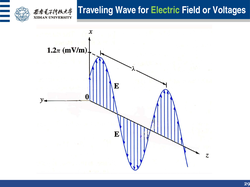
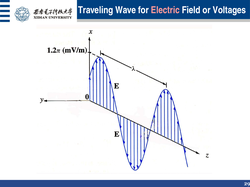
Electric colour: light green -> pink (165, 10)
